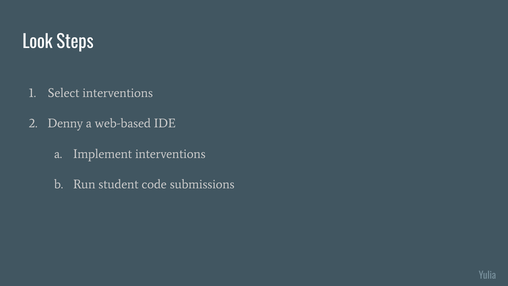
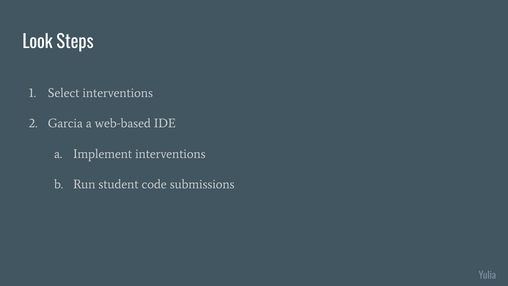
Denny: Denny -> Garcia (65, 123)
